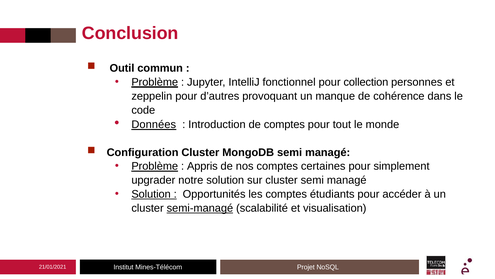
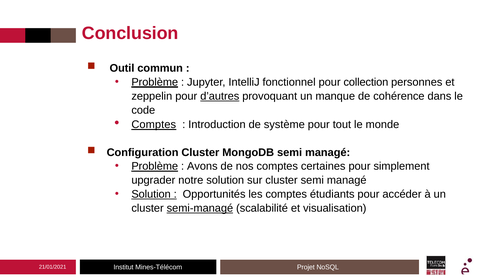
d’autres underline: none -> present (220, 96)
Données: Données -> Comptes (154, 124)
de comptes: comptes -> système (284, 124)
Appris: Appris -> Avons (202, 166)
